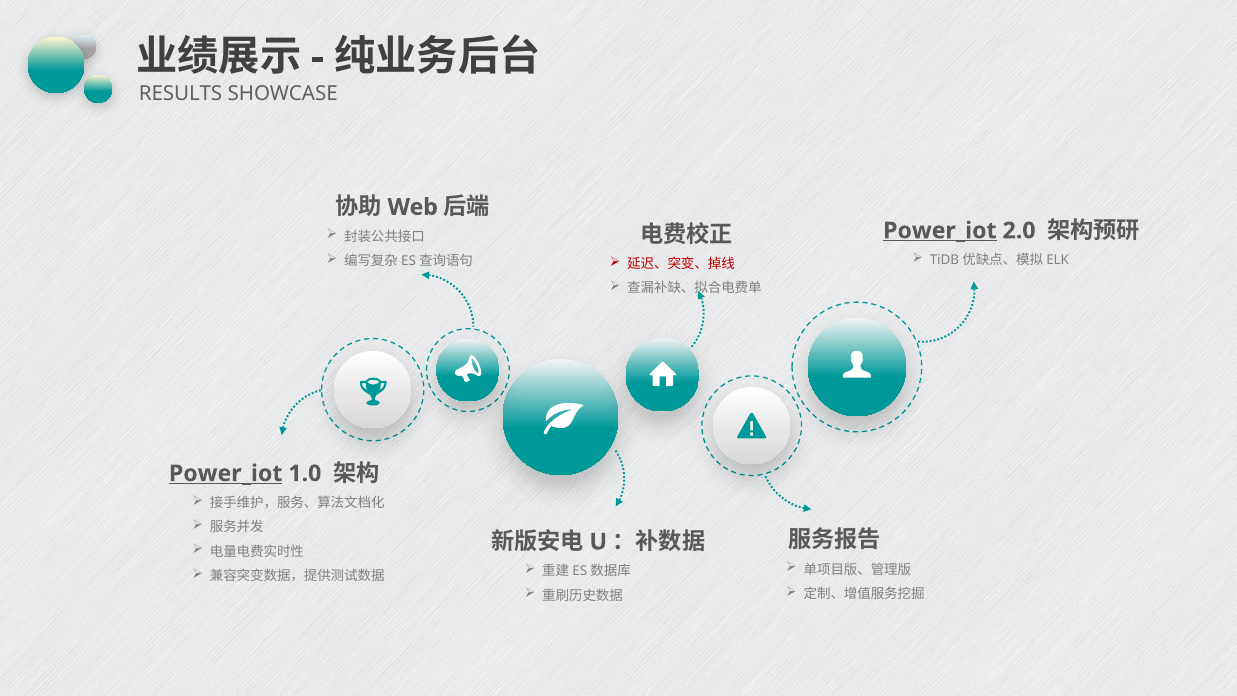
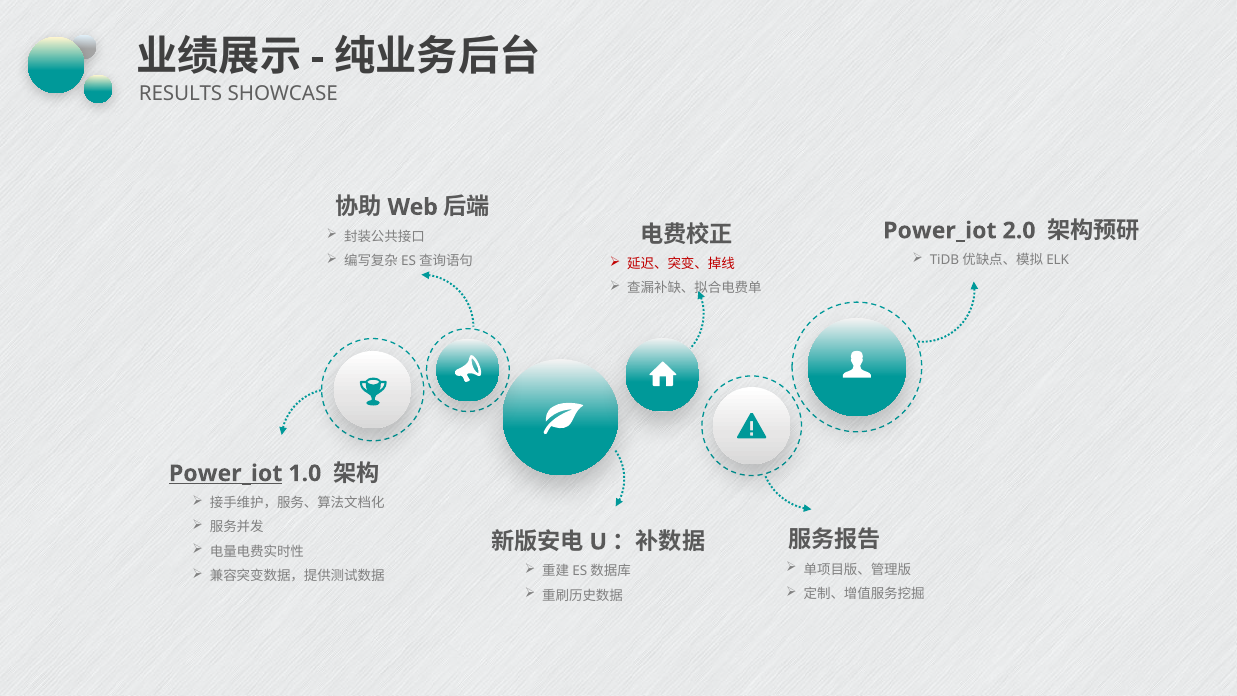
Power_iot underline: present -> none (940, 231)
